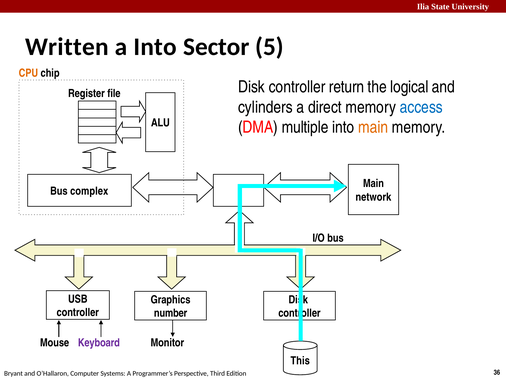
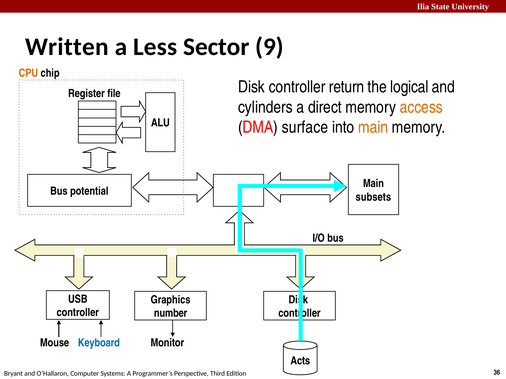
a Into: Into -> Less (155, 47)
5: 5 -> 9 (269, 47)
access colour: blue -> orange (421, 107)
multiple: multiple -> surface (305, 128)
complex: complex -> potential (89, 191)
network: network -> subsets (373, 197)
Keyboard colour: purple -> blue (99, 343)
This: This -> Acts (300, 361)
